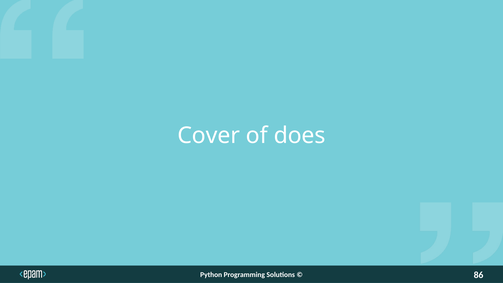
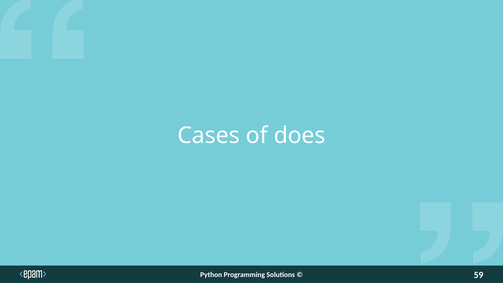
Cover: Cover -> Cases (209, 136)
86: 86 -> 59 (479, 275)
